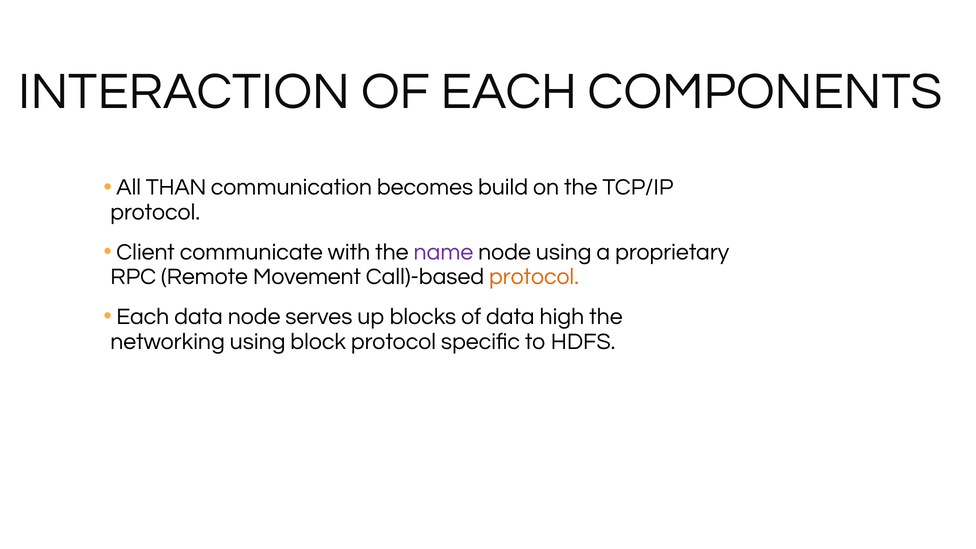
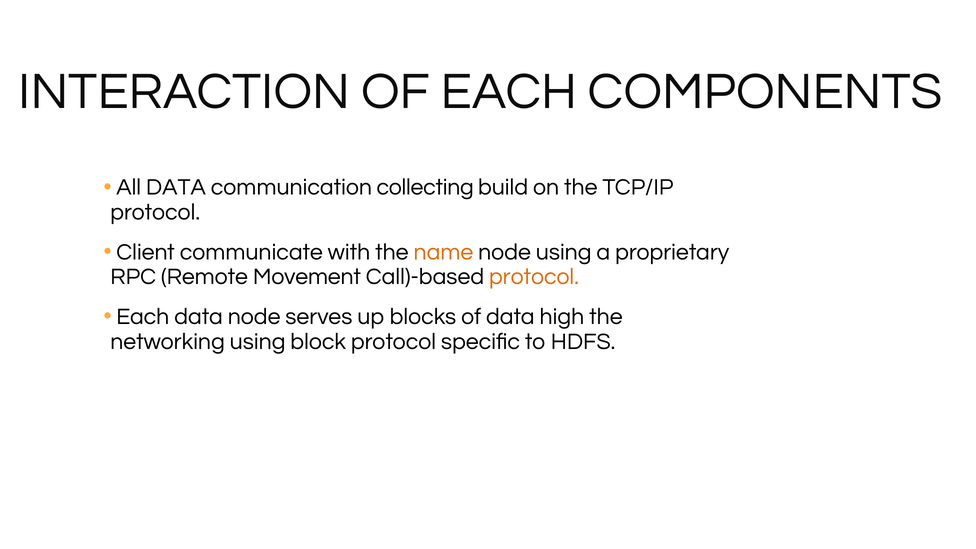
All THAN: THAN -> DATA (176, 187)
becomes: becomes -> collecting (425, 187)
name colour: purple -> orange (443, 252)
